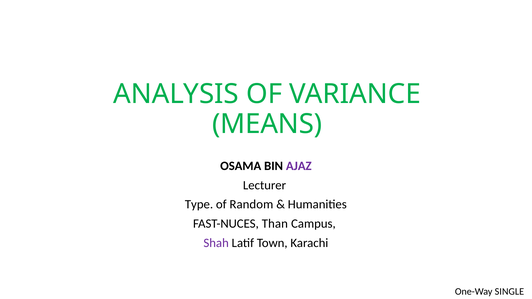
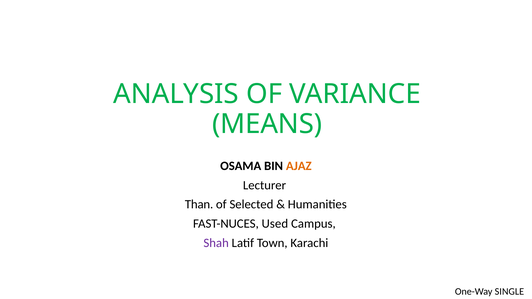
AJAZ colour: purple -> orange (299, 166)
Type: Type -> Than (199, 205)
Random: Random -> Selected (251, 205)
Than: Than -> Used (275, 224)
